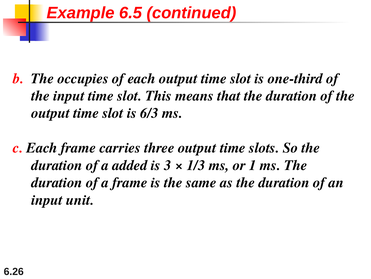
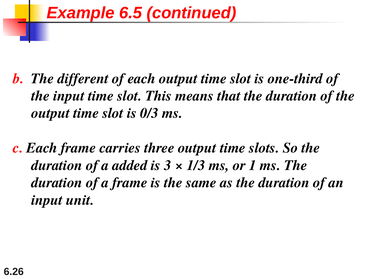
occupies: occupies -> different (83, 78)
6/3: 6/3 -> 0/3 (149, 113)
